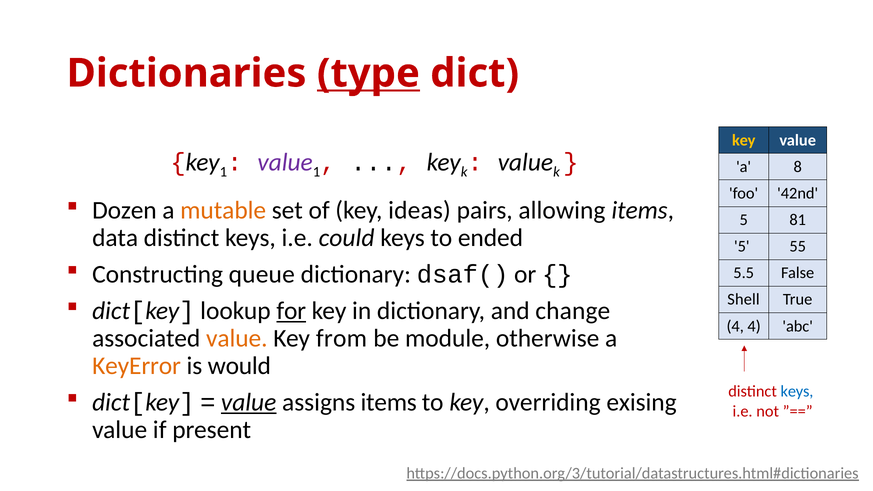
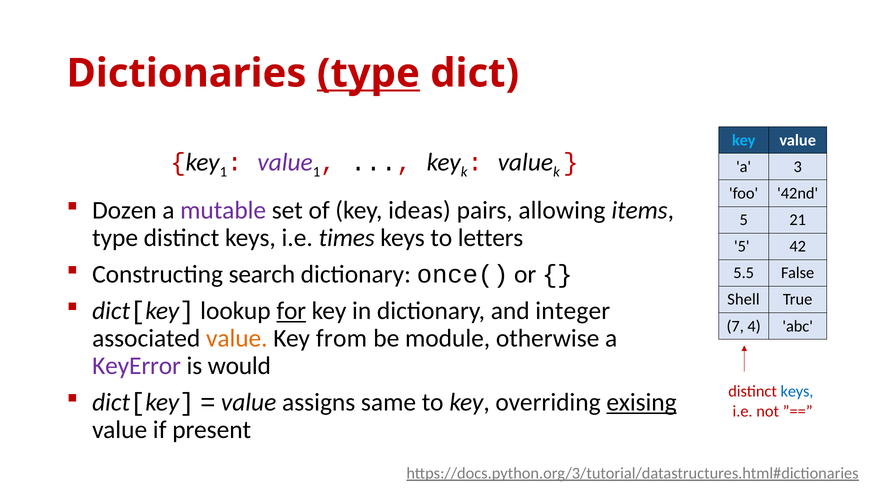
key colour: yellow -> light blue (744, 140)
8: 8 -> 3 (798, 167)
mutable colour: orange -> purple (223, 210)
81: 81 -> 21 (798, 220)
data: data -> type (115, 238)
could: could -> times (347, 238)
ended: ended -> letters (491, 238)
55: 55 -> 42 (798, 247)
queue: queue -> search (262, 274)
dsaf(: dsaf( -> once( (463, 274)
change: change -> integer (573, 311)
4: 4 -> 7 (735, 326)
KeyError colour: orange -> purple (137, 366)
value underline: present -> none (249, 402)
assigns items: items -> same (389, 402)
exising underline: none -> present (642, 402)
